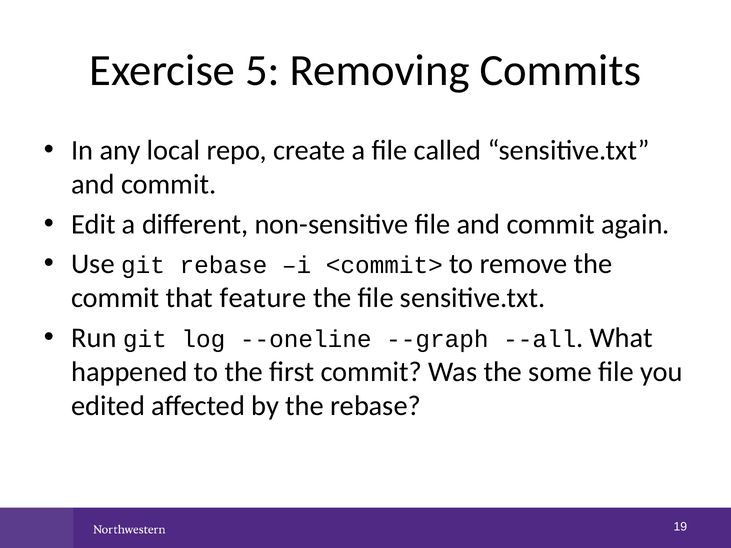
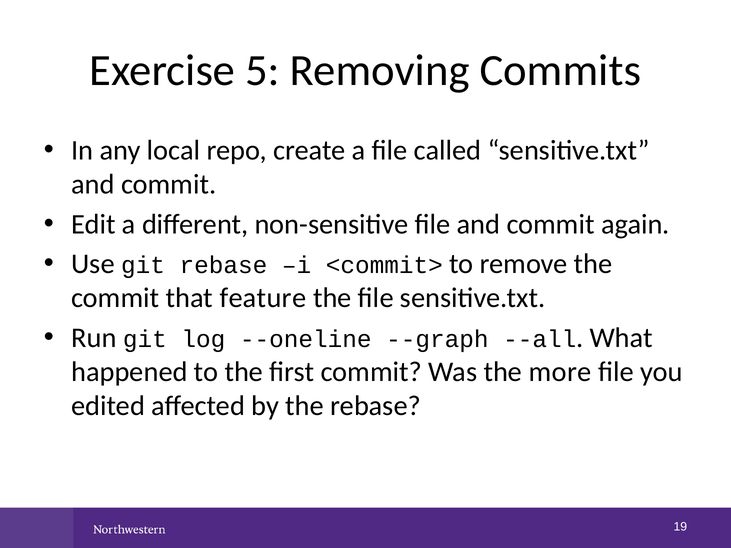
some: some -> more (560, 372)
